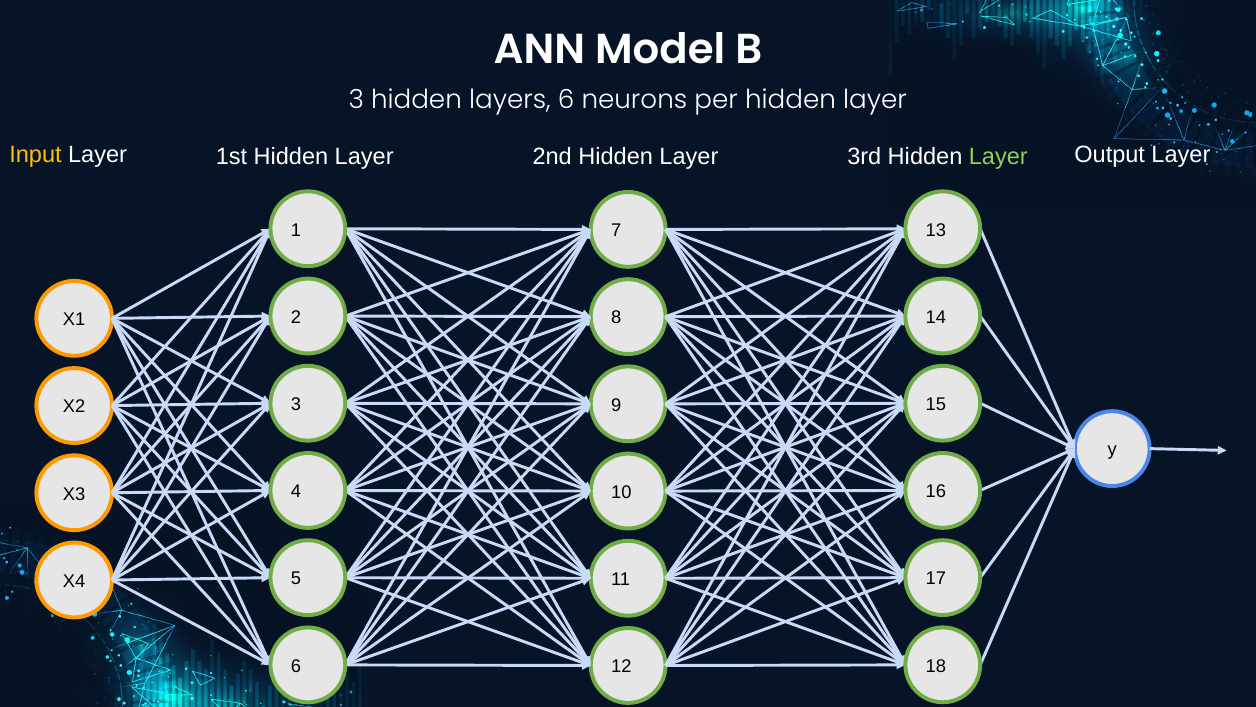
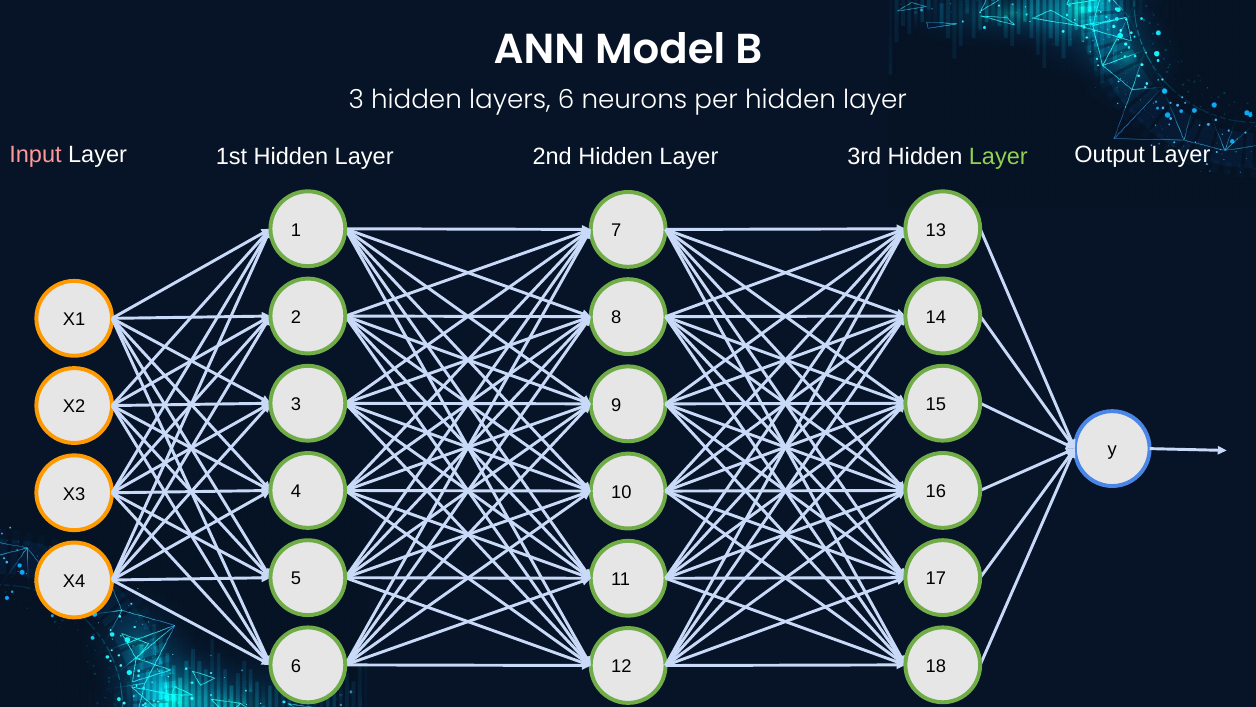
Input colour: yellow -> pink (35, 154)
